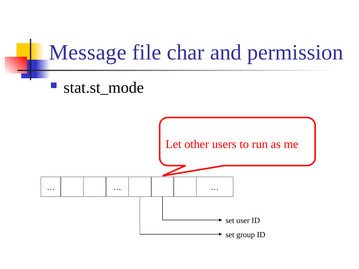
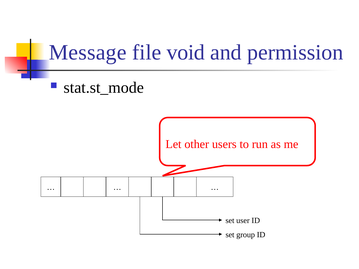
char: char -> void (186, 52)
